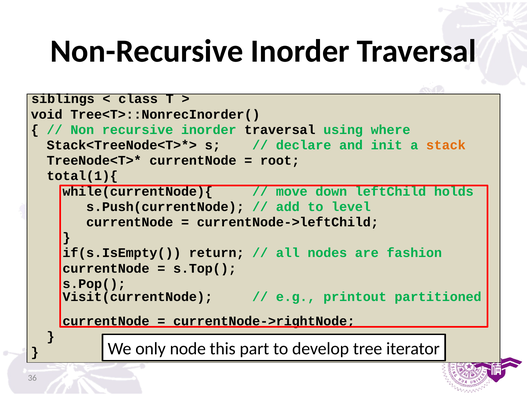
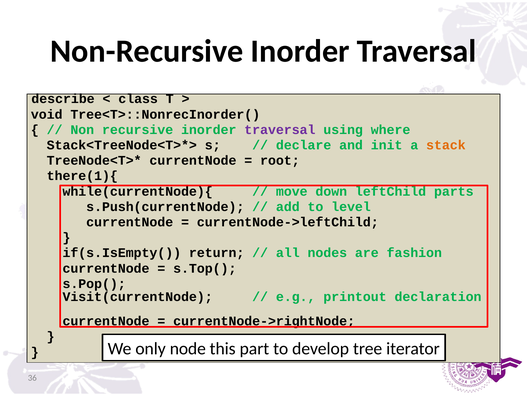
siblings: siblings -> describe (63, 99)
traversal colour: black -> purple (280, 129)
total(1){: total(1){ -> there(1){ (82, 176)
holds: holds -> parts (454, 191)
partitioned: partitioned -> declaration (438, 296)
